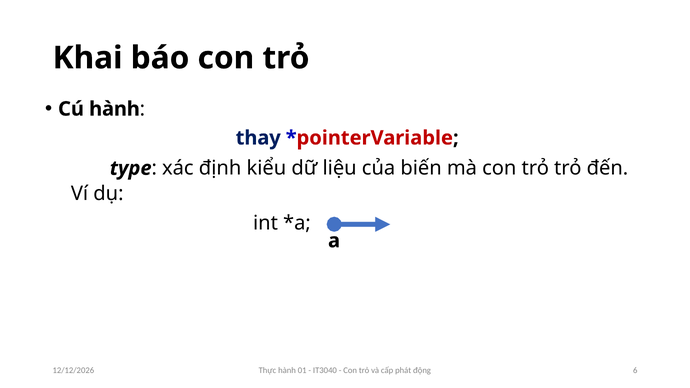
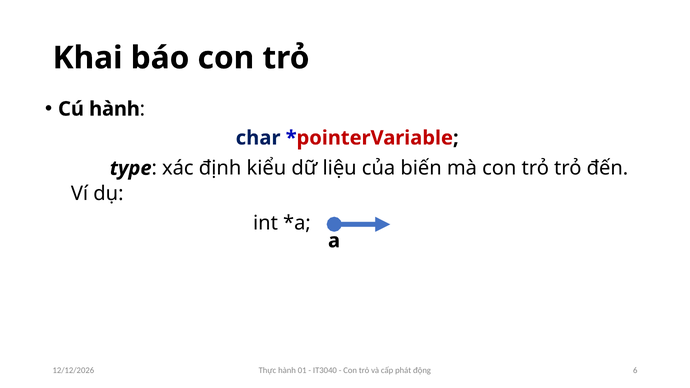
thay: thay -> char (258, 138)
